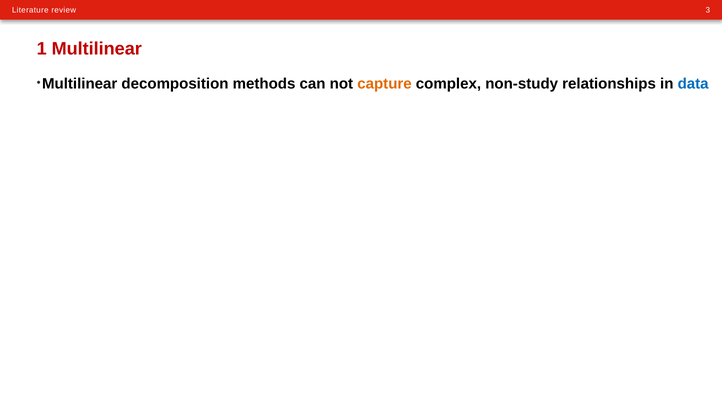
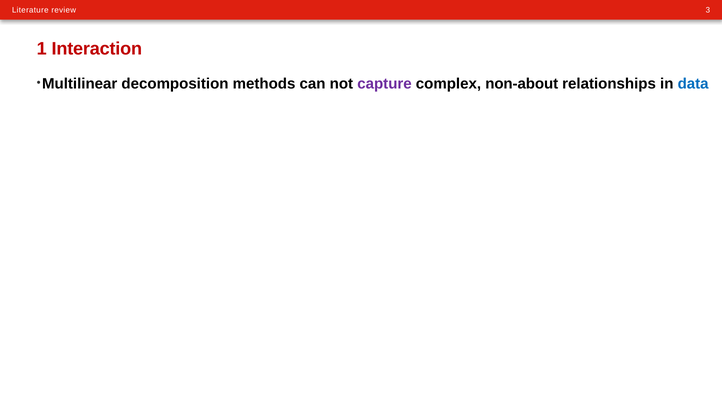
1 Multilinear: Multilinear -> Interaction (97, 49)
capture colour: orange -> purple (384, 84)
non-study: non-study -> non-about (522, 84)
